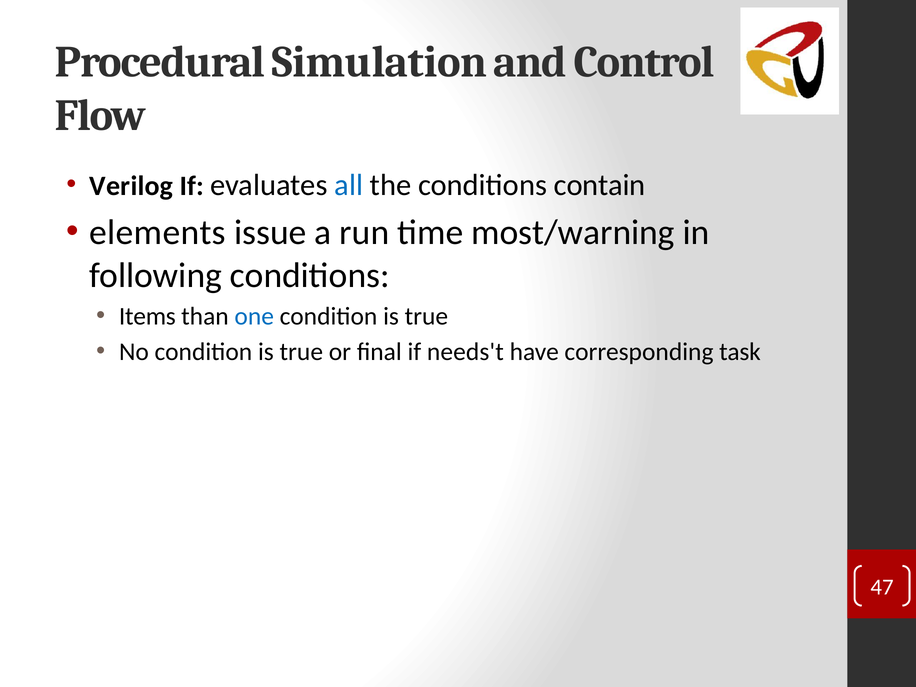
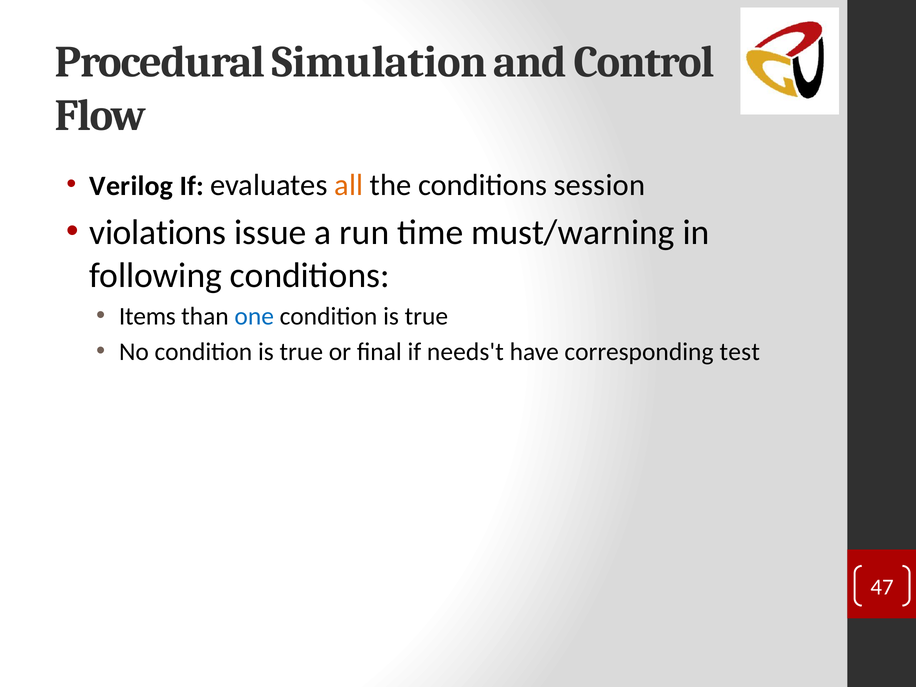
all colour: blue -> orange (349, 185)
contain: contain -> session (599, 185)
elements: elements -> violations (158, 233)
most/warning: most/warning -> must/warning (573, 233)
task: task -> test (740, 352)
